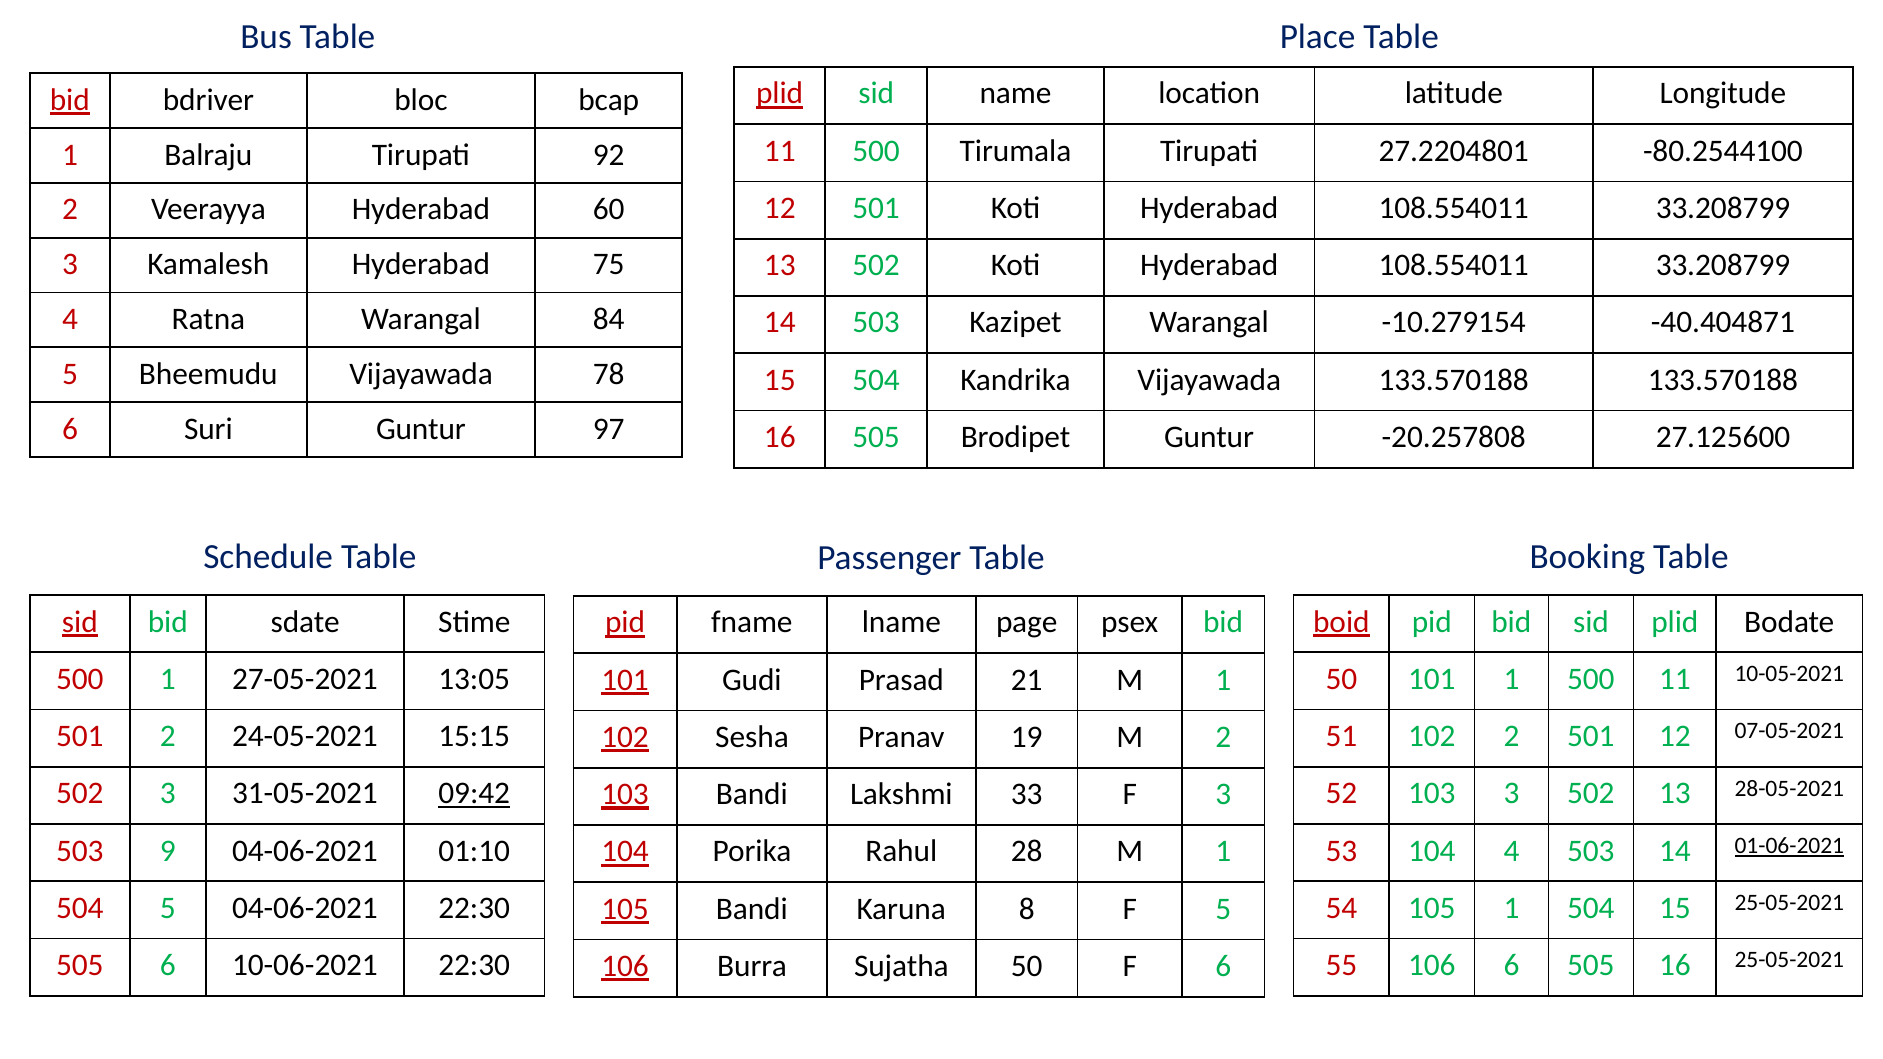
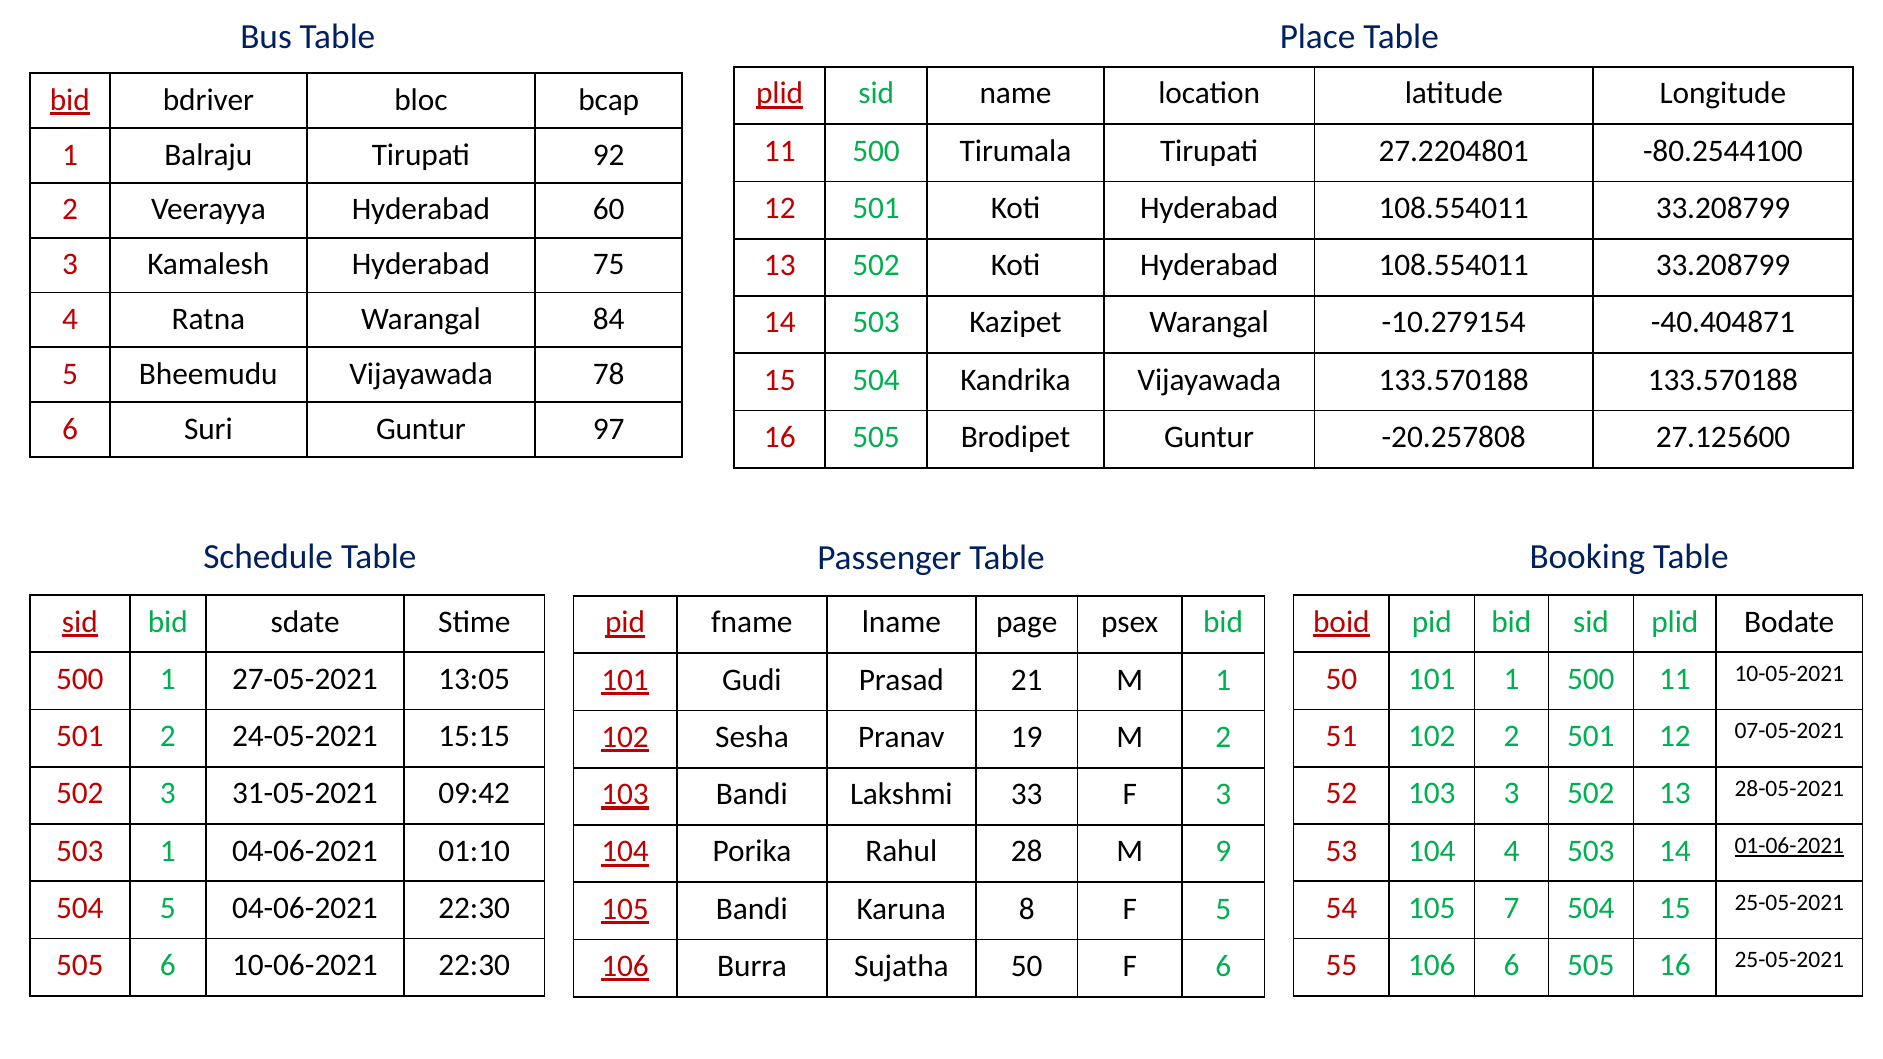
09:42 underline: present -> none (474, 794)
503 9: 9 -> 1 (168, 851)
28 M 1: 1 -> 9 (1223, 852)
105 1: 1 -> 7 (1512, 908)
